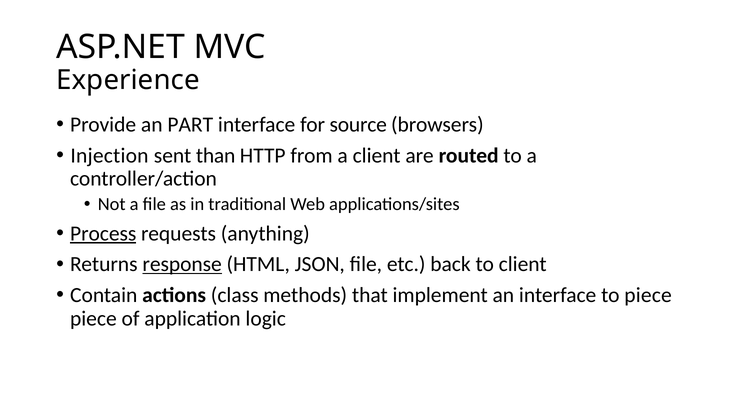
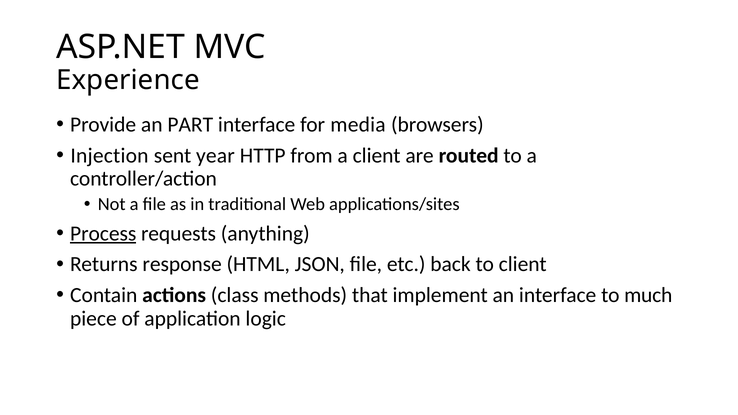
source: source -> media (358, 125)
than: than -> year (215, 156)
response underline: present -> none (182, 264)
to piece: piece -> much (648, 295)
